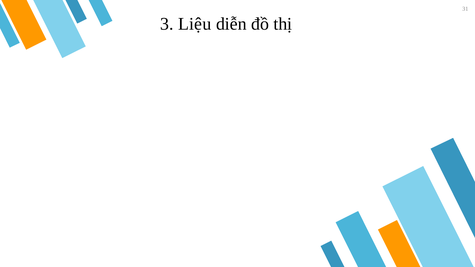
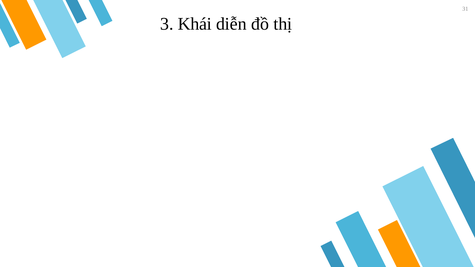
Liệu: Liệu -> Khái (195, 24)
